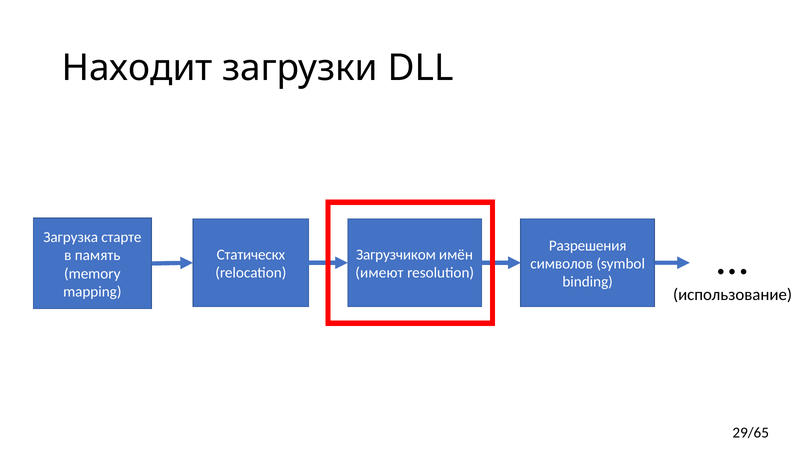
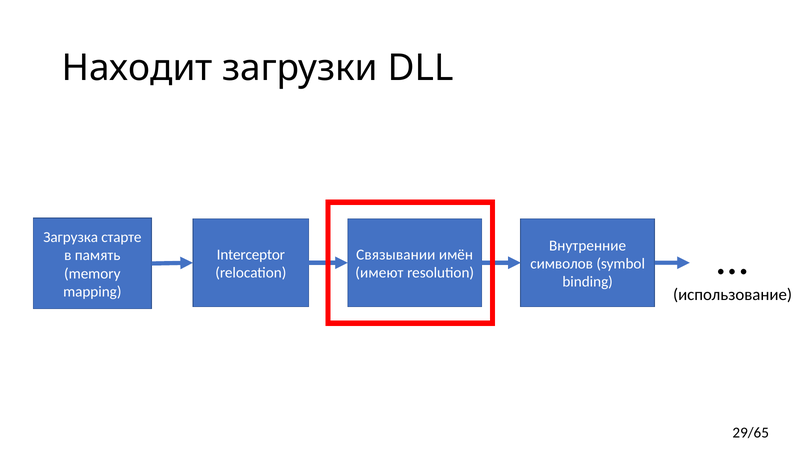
Разрешения: Разрешения -> Внутренние (588, 245)
Статическх: Статическх -> Interceptor (251, 254)
Загрузчиком: Загрузчиком -> Связывании (396, 254)
